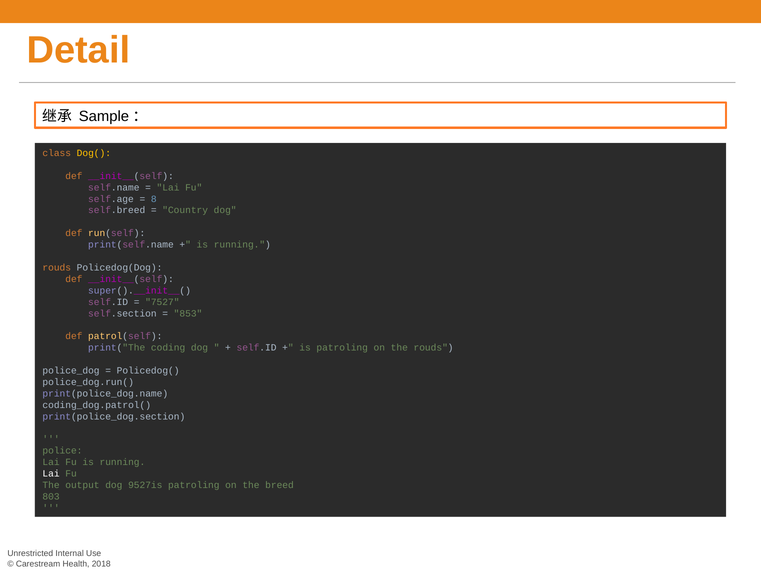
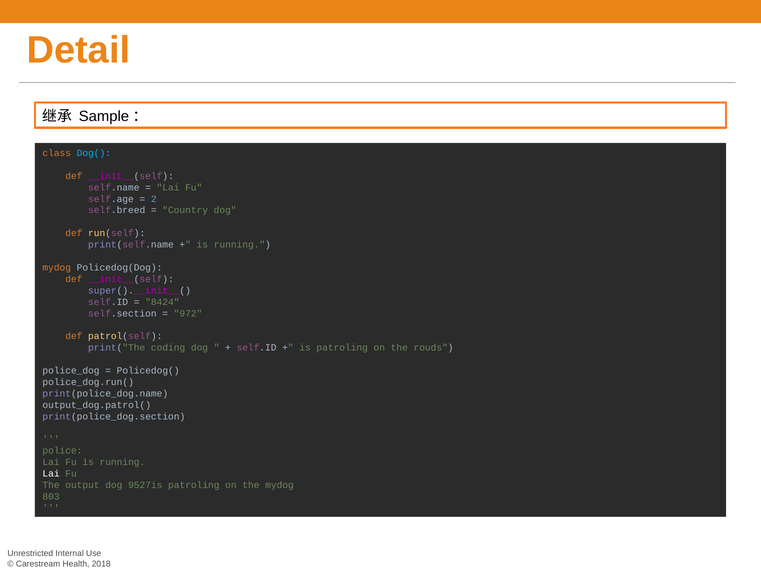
Dog( colour: yellow -> light blue (94, 153)
8: 8 -> 2 (154, 199)
rouds: rouds -> mydog (57, 267)
7527: 7527 -> 8424 (162, 302)
853: 853 -> 972 (188, 313)
coding_dog.patrol(: coding_dog.patrol( -> output_dog.patrol( (97, 405)
the breed: breed -> mydog (280, 485)
